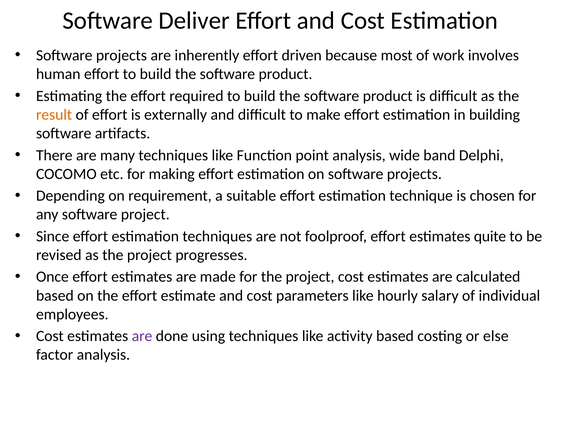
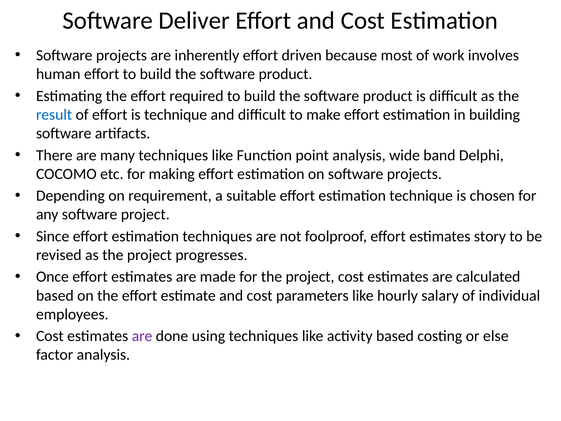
result colour: orange -> blue (54, 115)
is externally: externally -> technique (176, 115)
quite: quite -> story (490, 236)
